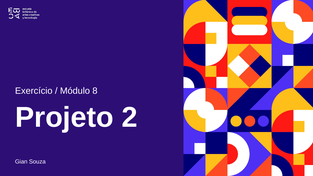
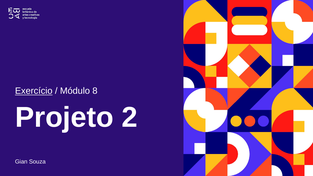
Exercício underline: none -> present (34, 91)
